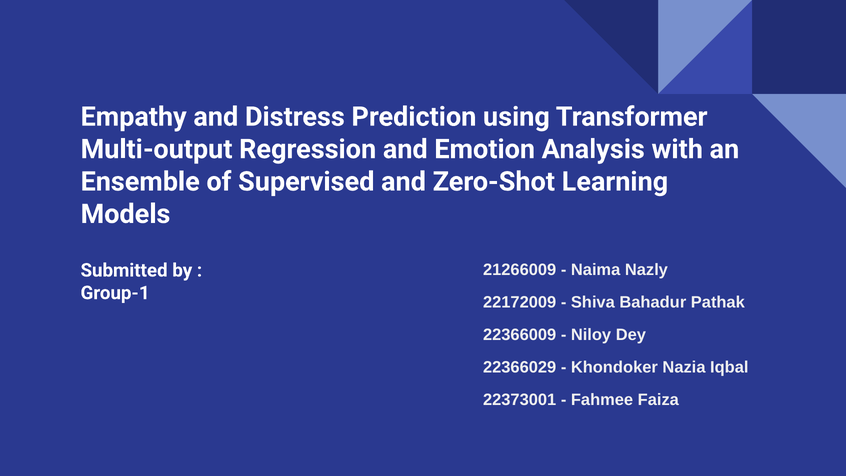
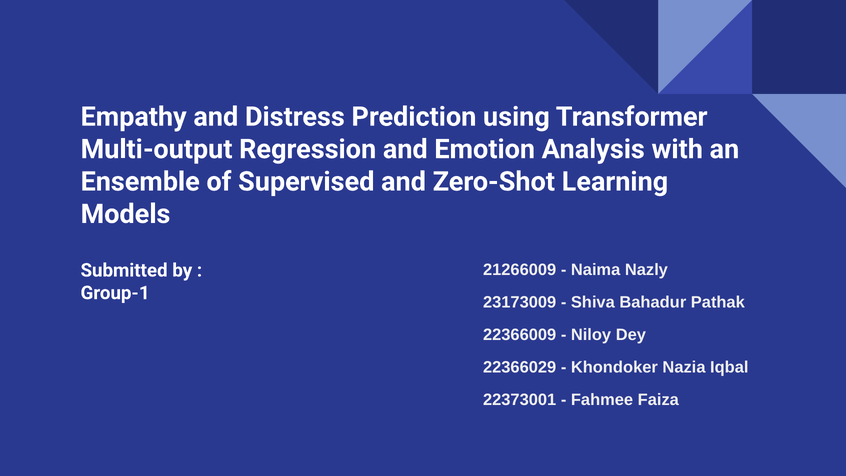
22172009: 22172009 -> 23173009 (520, 302)
